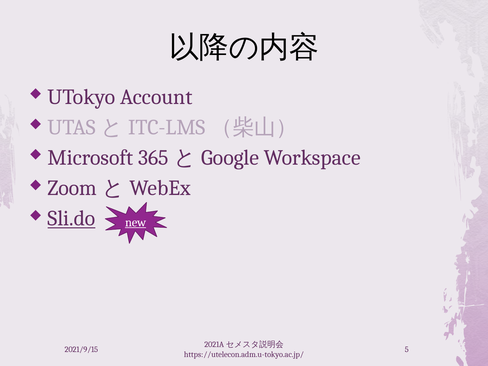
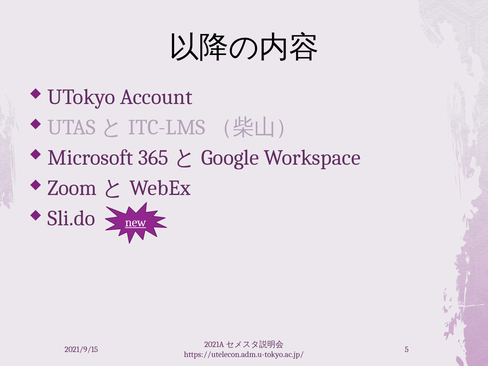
Sli.do underline: present -> none (71, 218)
